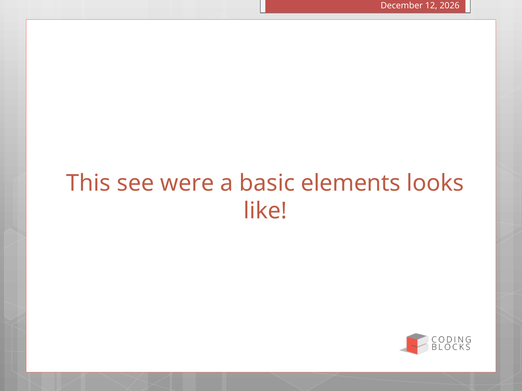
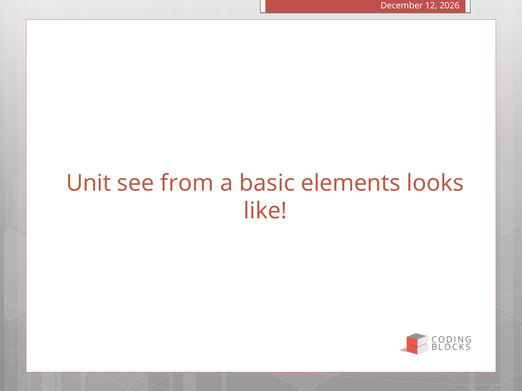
This: This -> Unit (89, 183)
were: were -> from (187, 183)
